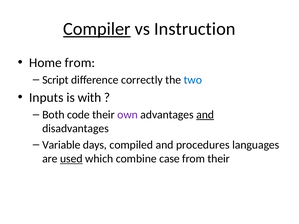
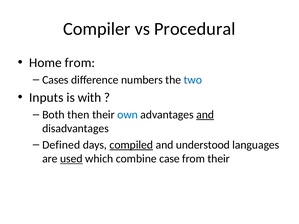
Compiler underline: present -> none (97, 29)
Instruction: Instruction -> Procedural (195, 29)
Script: Script -> Cases (55, 80)
correctly: correctly -> numbers (142, 80)
code: code -> then (78, 115)
own colour: purple -> blue (128, 115)
Variable: Variable -> Defined (61, 145)
compiled underline: none -> present (131, 145)
procedures: procedures -> understood (203, 145)
